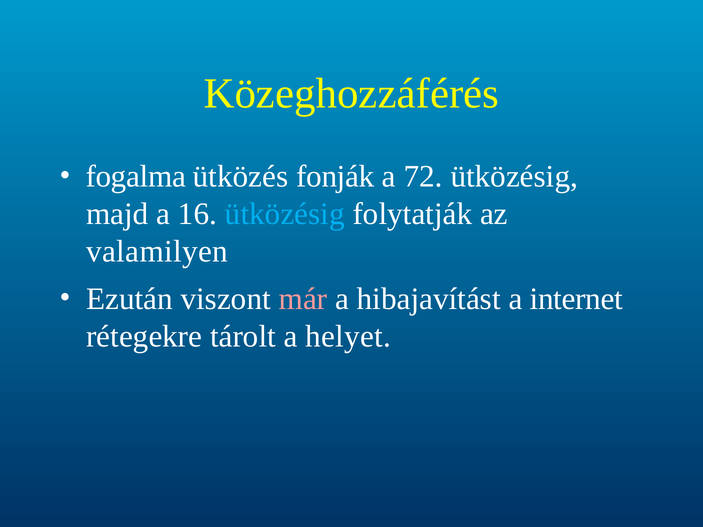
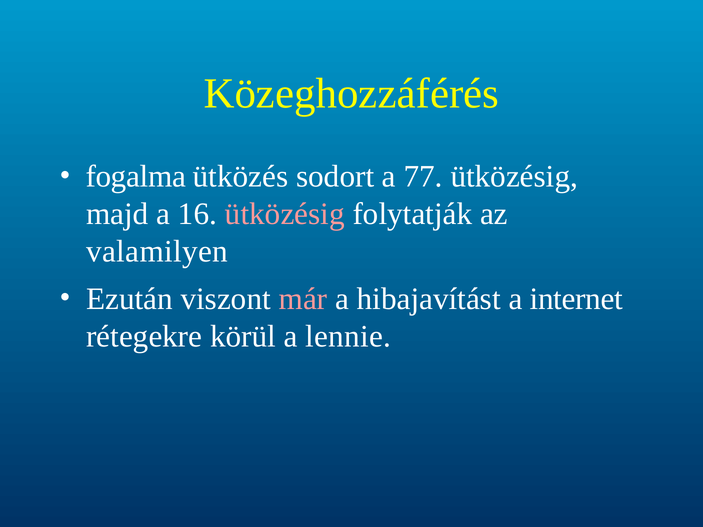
fonják: fonják -> sodort (335, 177)
72: 72 -> 77 (423, 177)
ütközésig colour: light blue -> pink (285, 214)
tárolt: tárolt -> körül (243, 337)
helyet: helyet -> lennie (348, 337)
